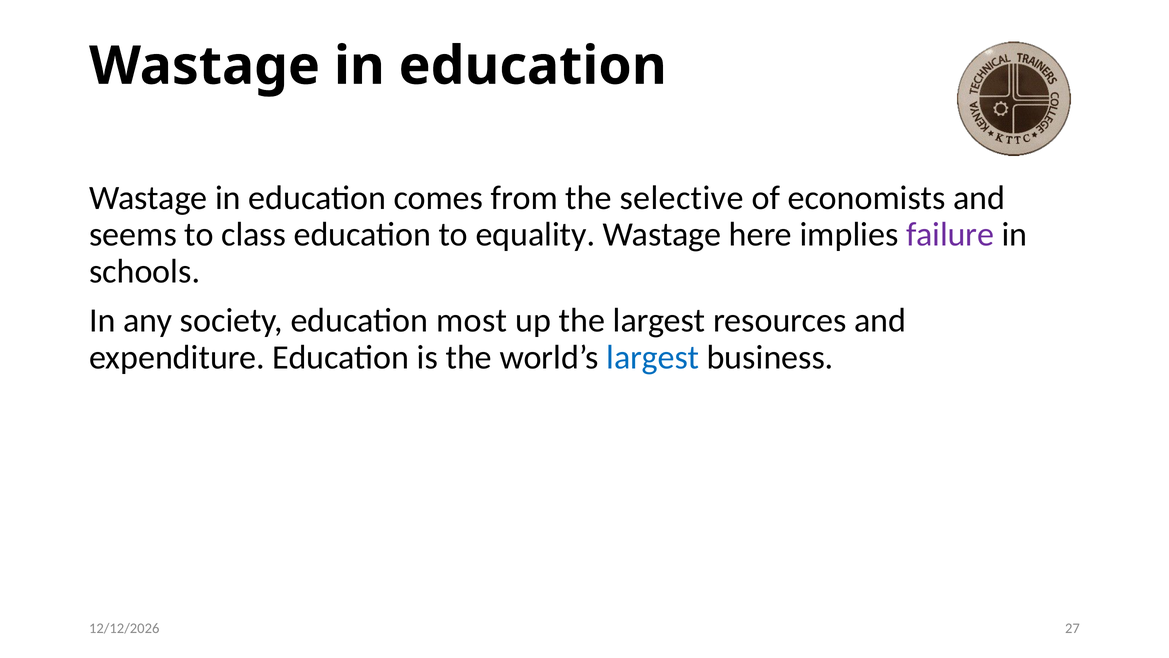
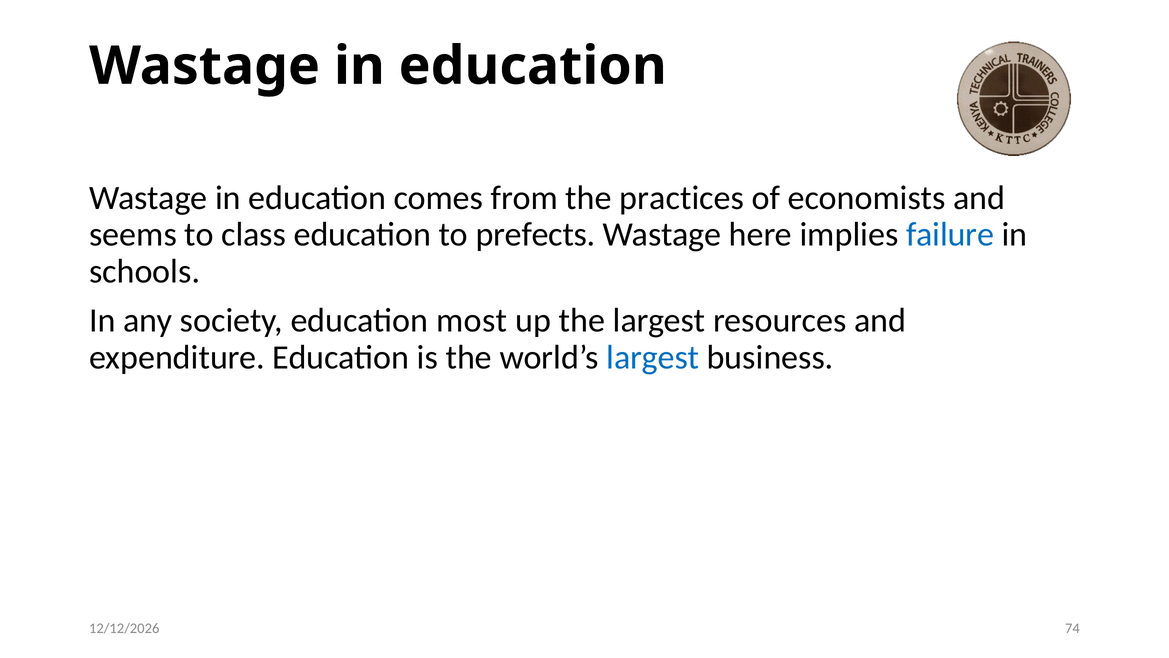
selective: selective -> practices (682, 198)
equality: equality -> prefects (535, 234)
failure colour: purple -> blue (950, 234)
27: 27 -> 74 (1072, 628)
